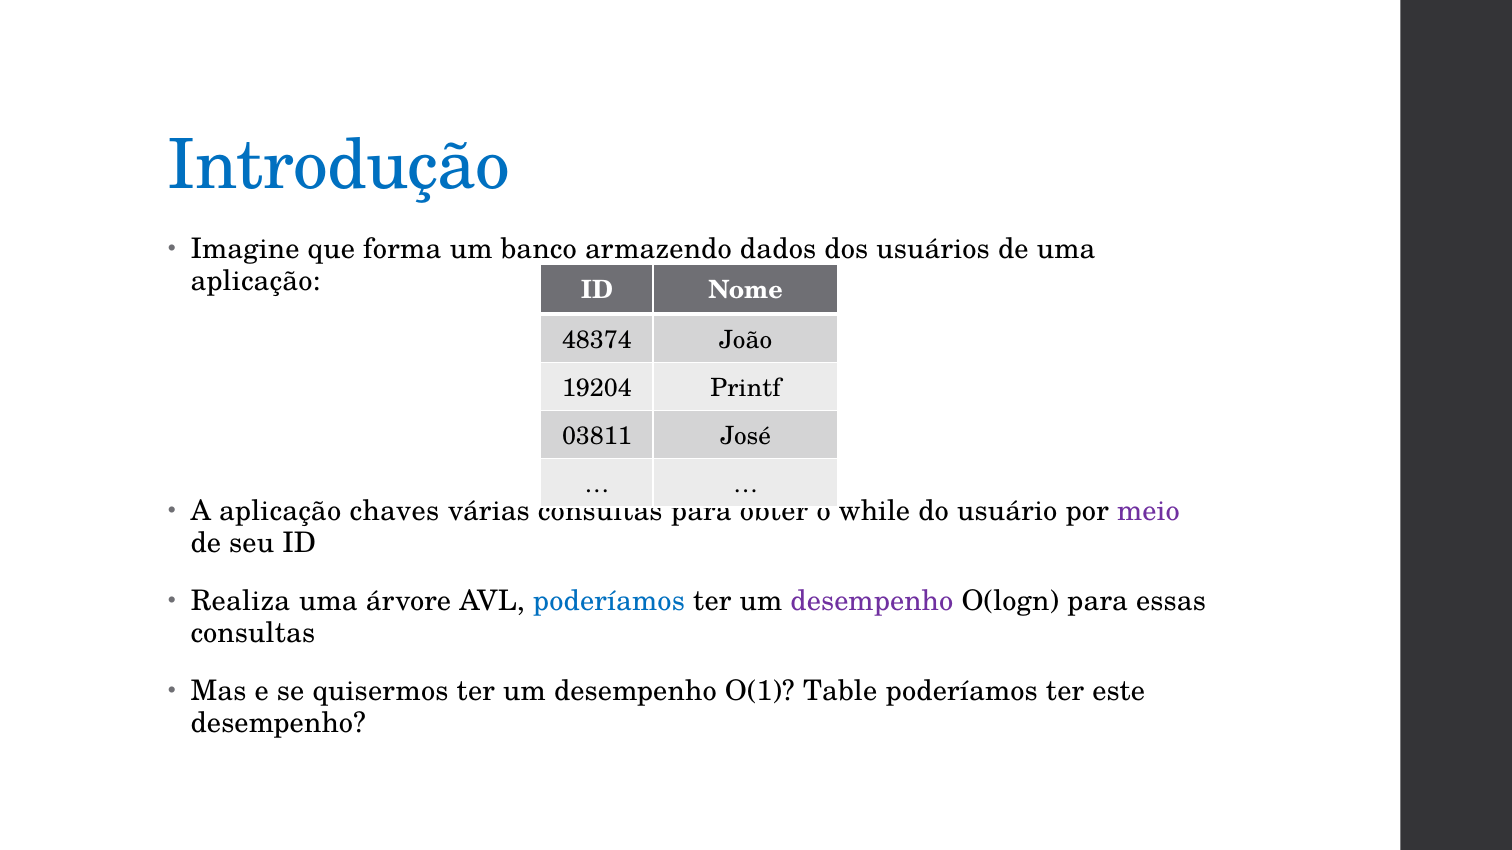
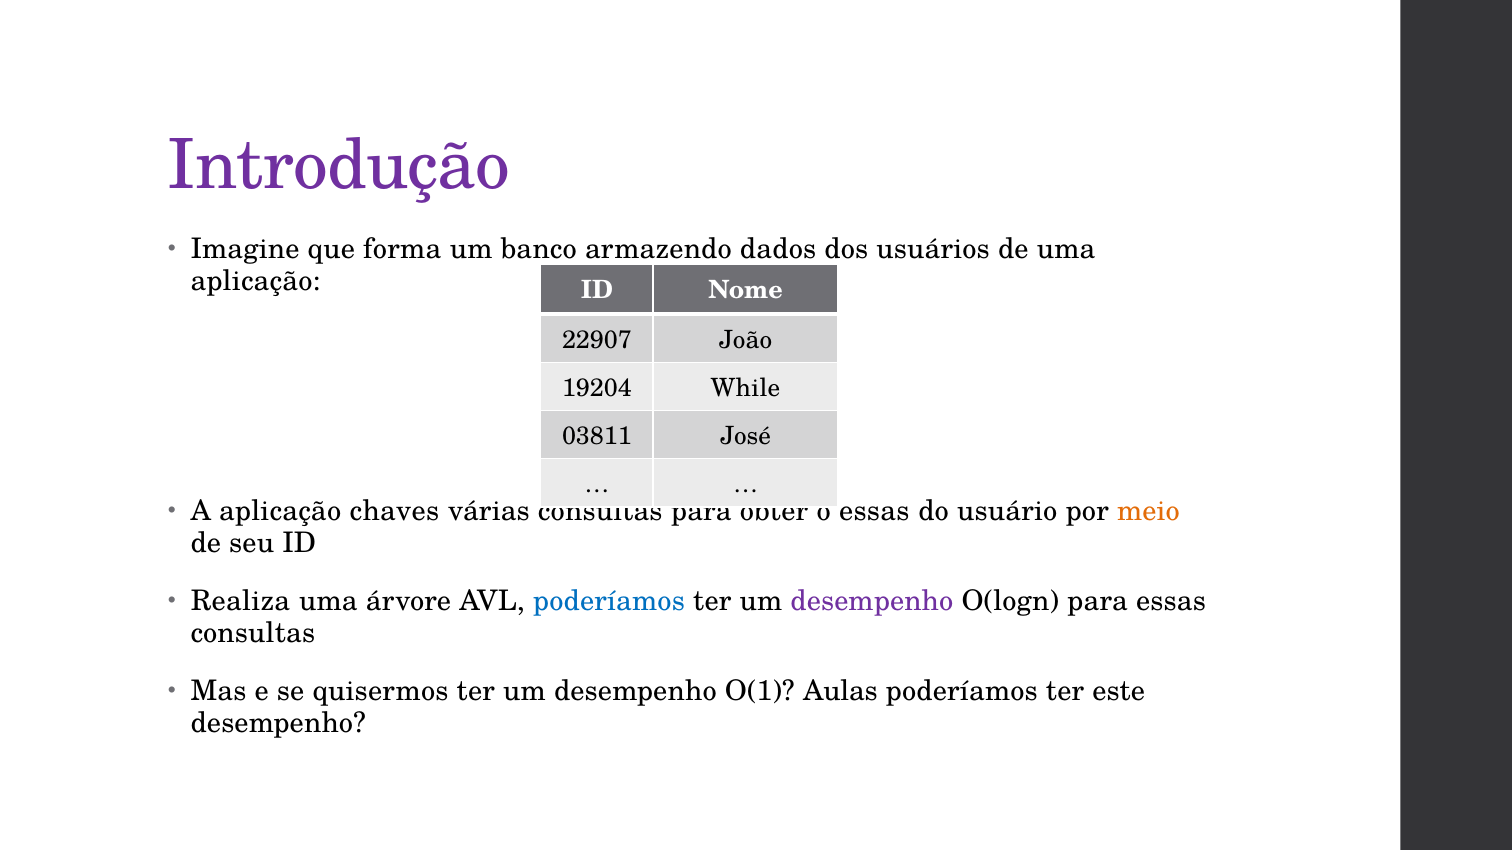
Introdução colour: blue -> purple (339, 166)
48374: 48374 -> 22907 (597, 340)
Printf: Printf -> While (746, 388)
while: while -> essas (874, 511)
meio colour: purple -> orange (1148, 511)
Table: Table -> Aulas (840, 691)
